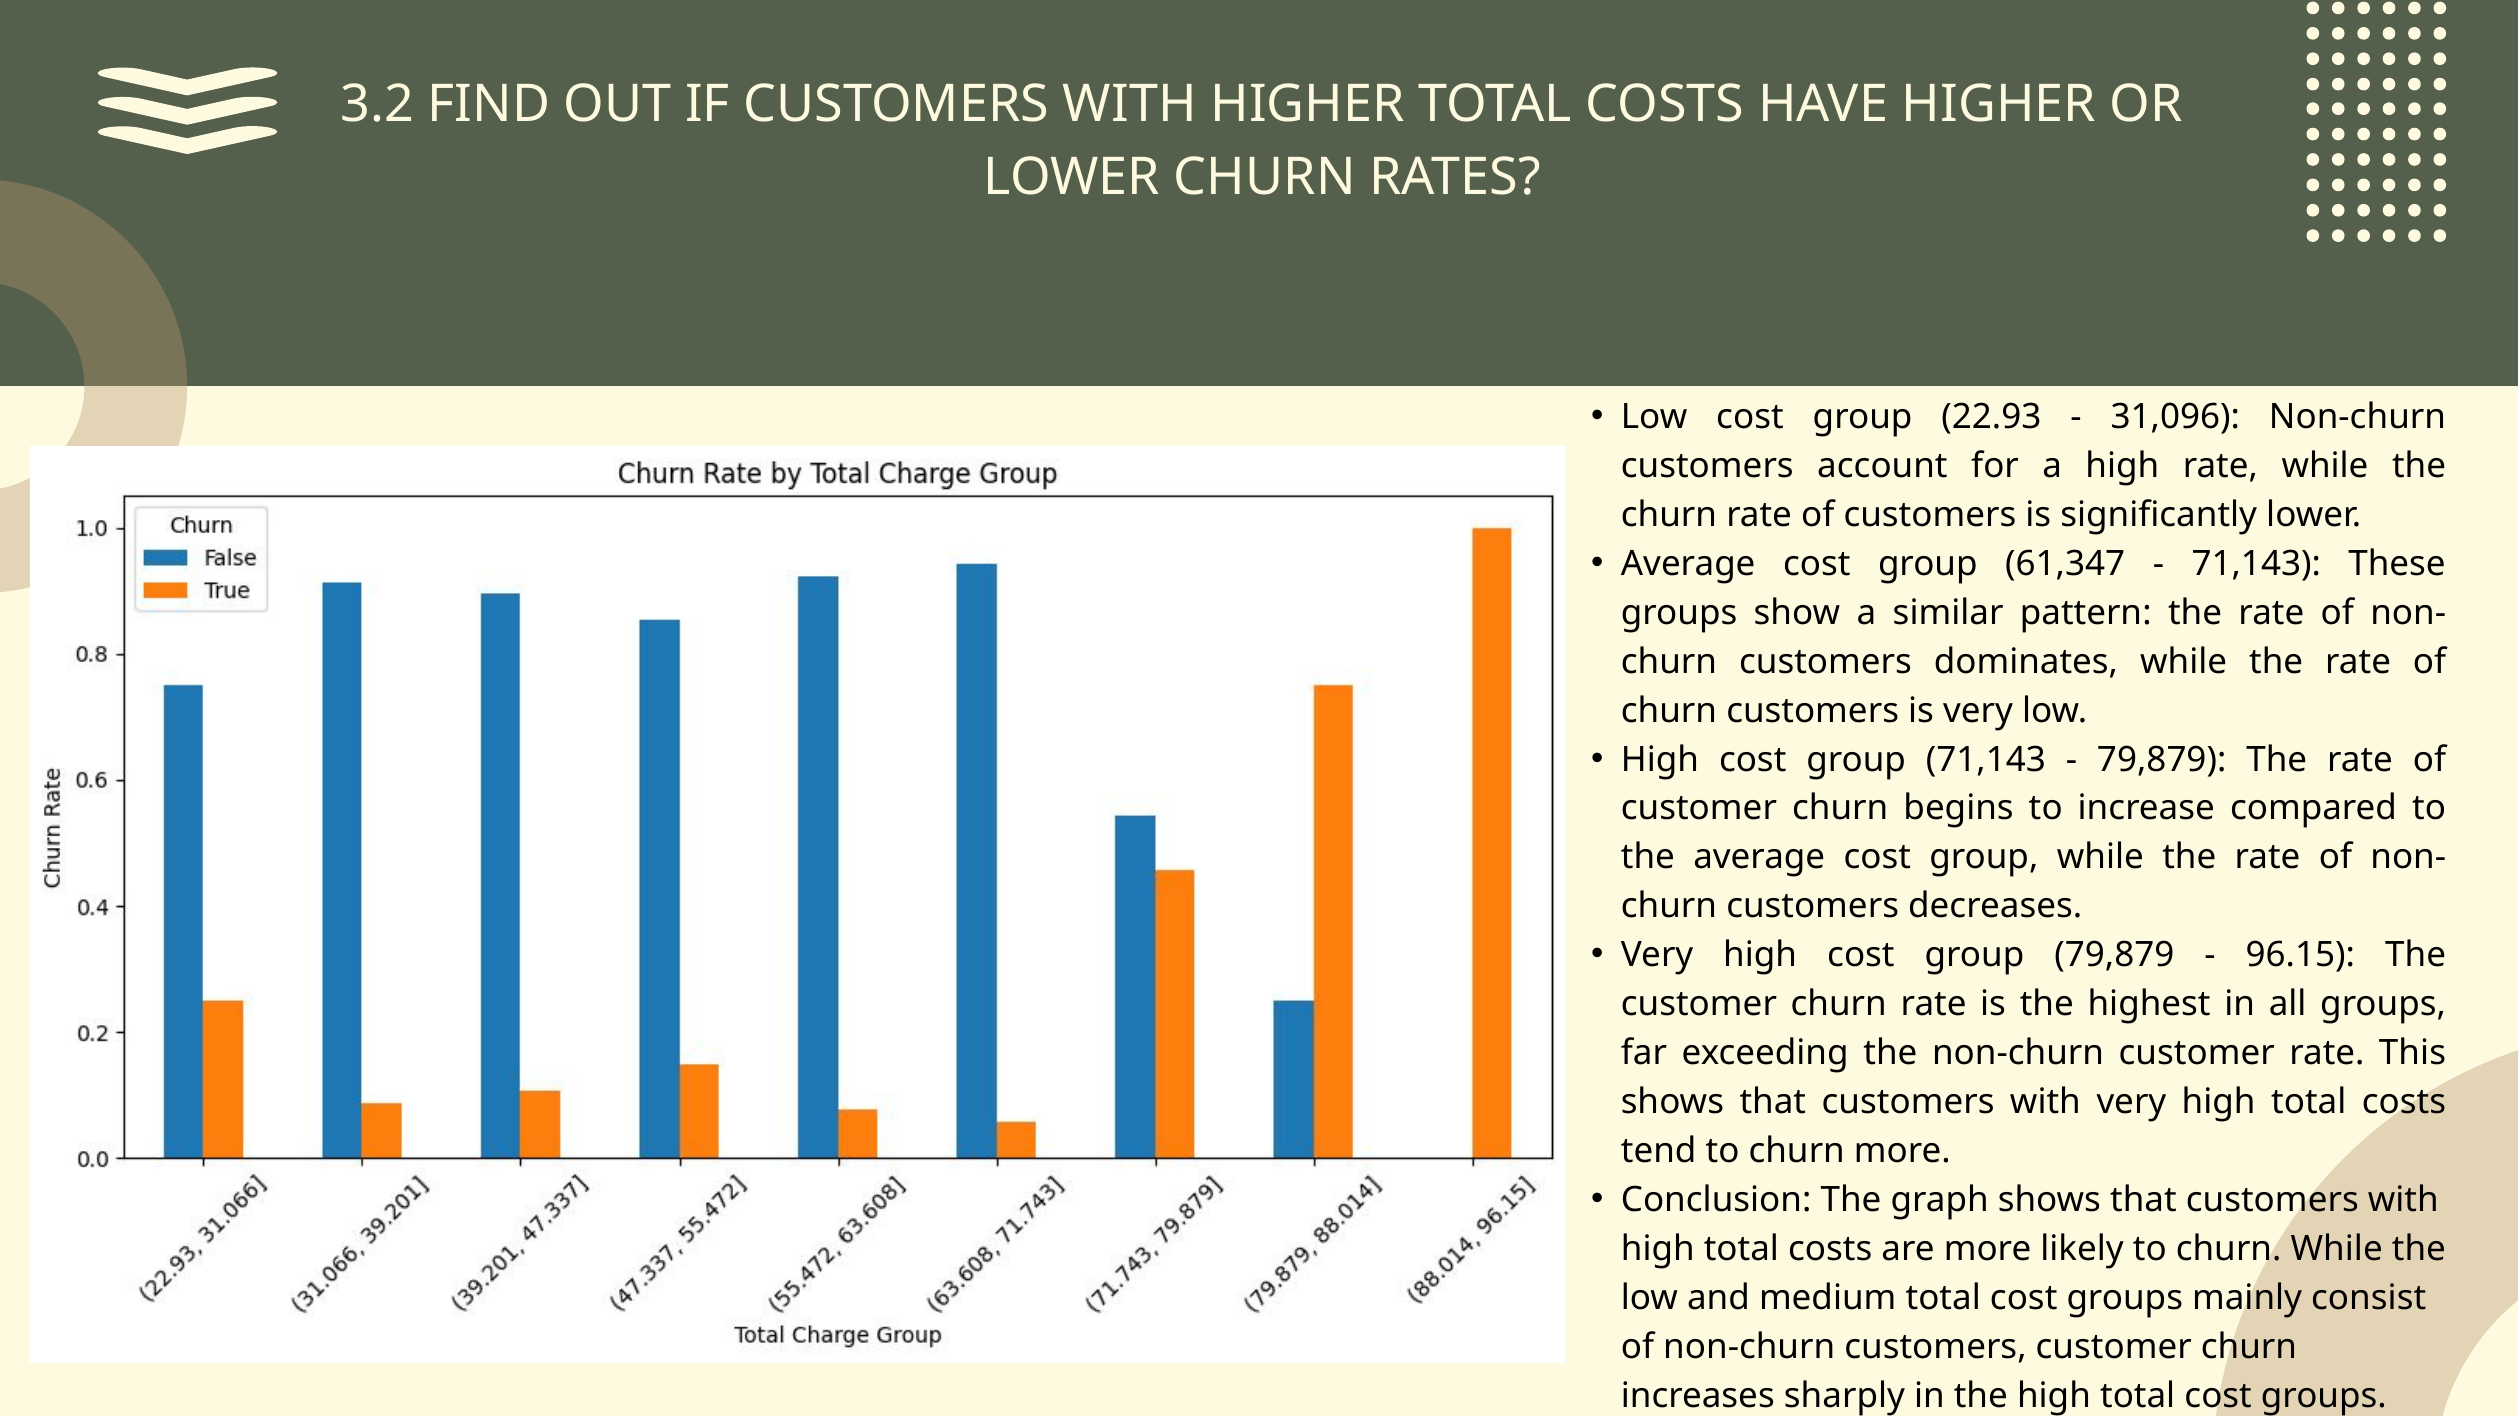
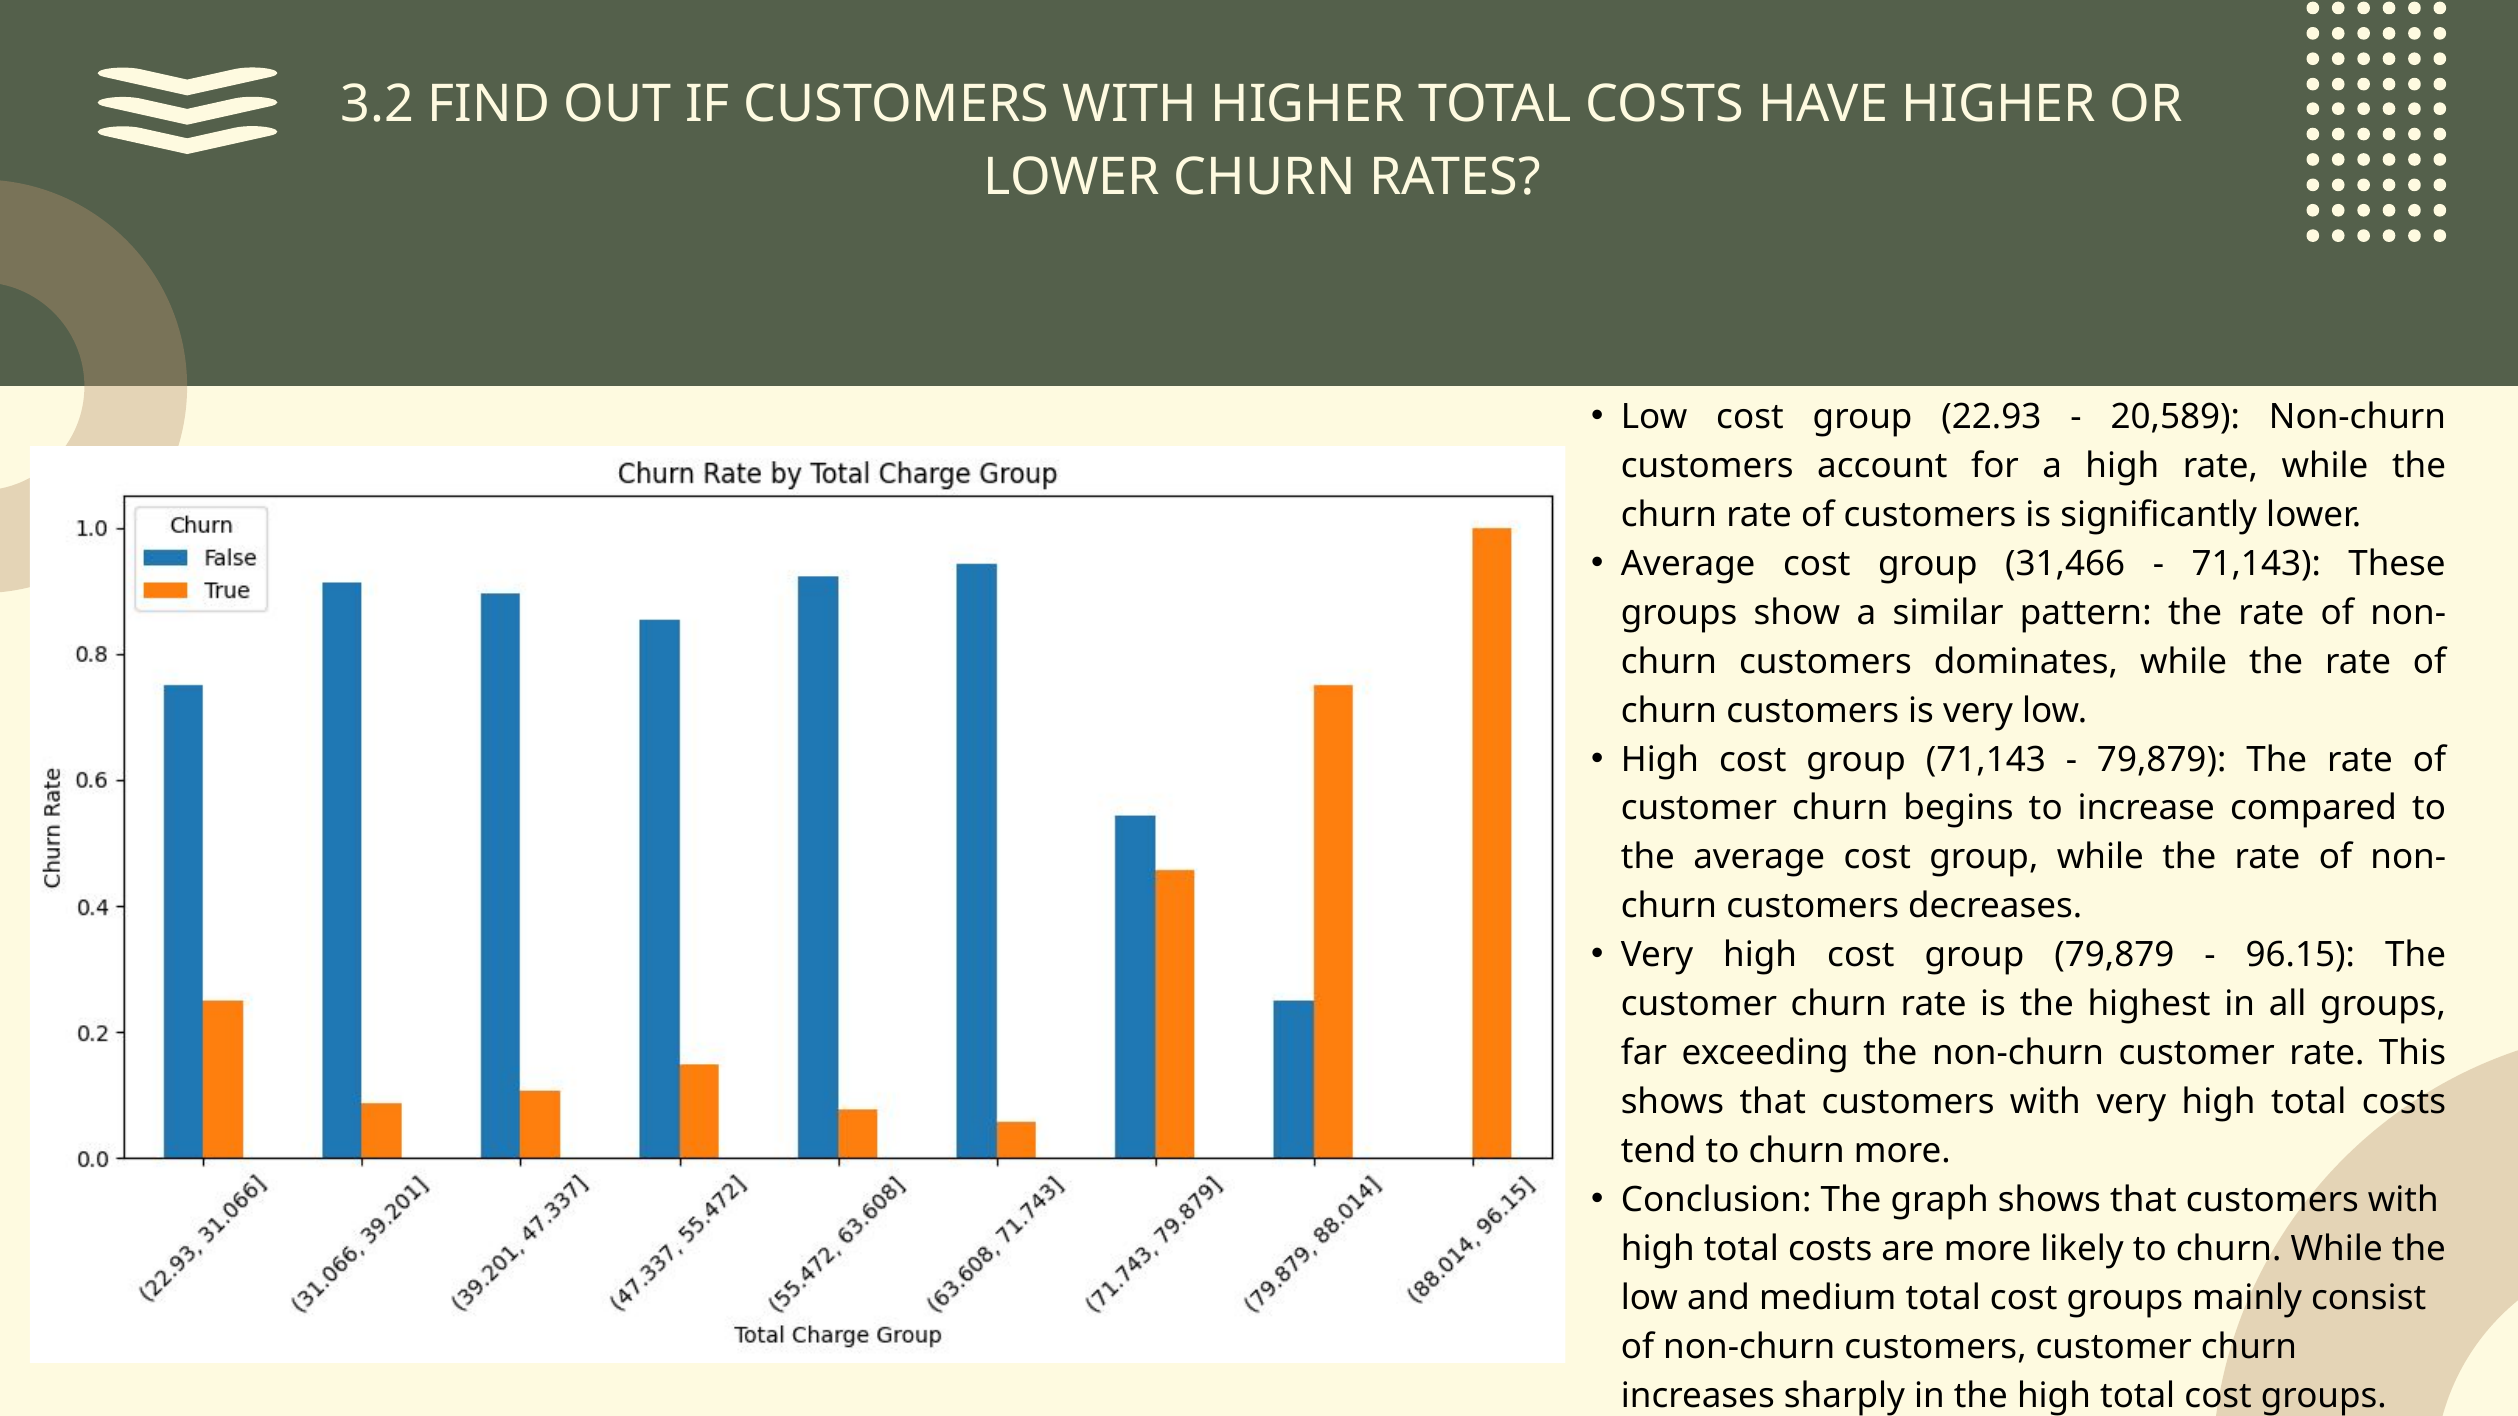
31,096: 31,096 -> 20,589 (2175, 417)
61,347: 61,347 -> 31,466 (2065, 564)
